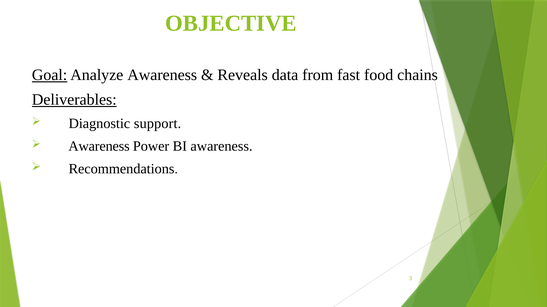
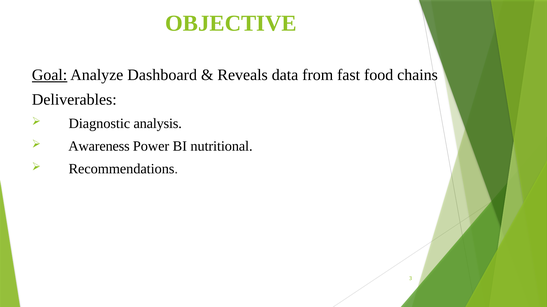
Analyze Awareness: Awareness -> Dashboard (162, 75)
Deliverables underline: present -> none (74, 100)
support: support -> analysis (158, 124)
BI awareness: awareness -> nutritional (222, 146)
